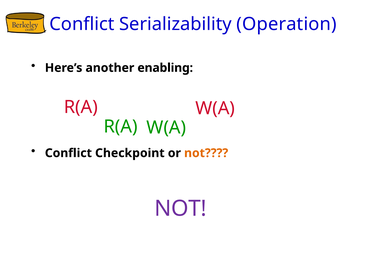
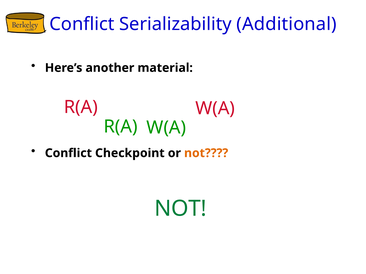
Operation: Operation -> Additional (287, 24)
enabling: enabling -> material (165, 68)
NOT colour: purple -> green (181, 209)
